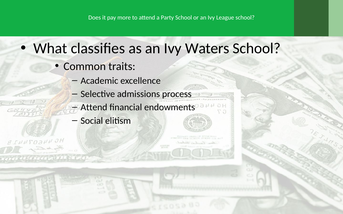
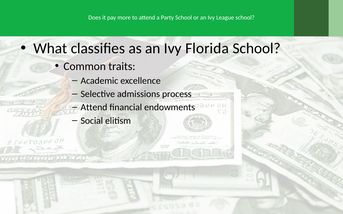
Waters: Waters -> Florida (207, 48)
